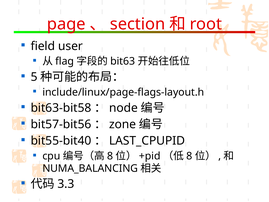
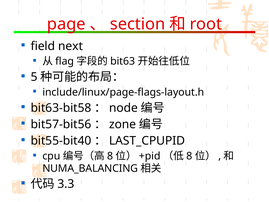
user: user -> next (70, 46)
